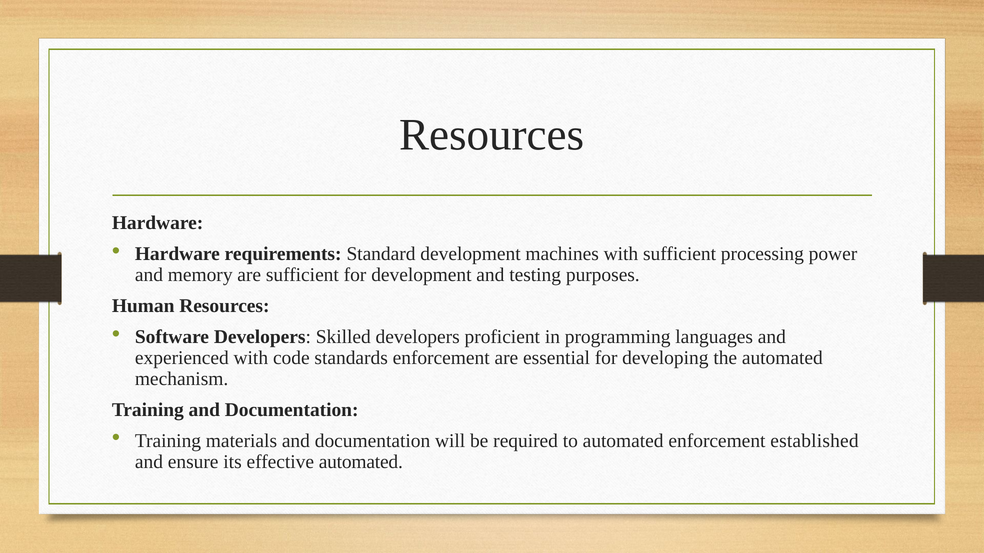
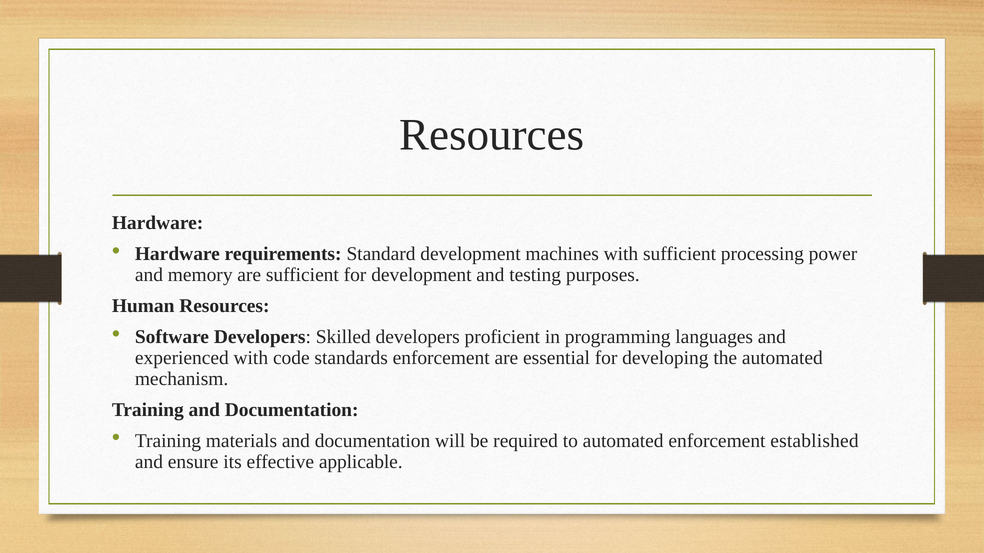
effective automated: automated -> applicable (361, 462)
